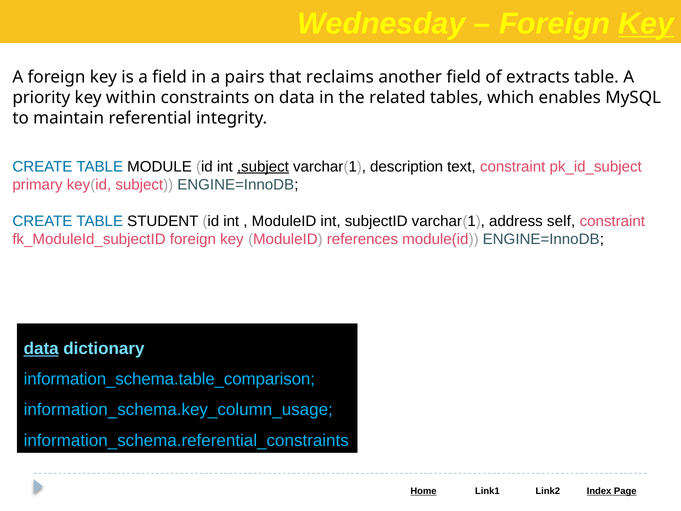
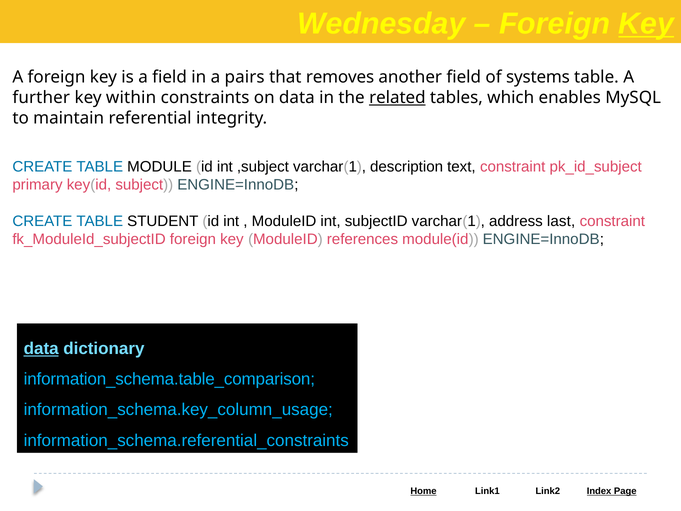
reclaims: reclaims -> removes (340, 77)
extracts: extracts -> systems (538, 77)
priority: priority -> further (41, 98)
related underline: none -> present (397, 98)
,subject underline: present -> none (263, 167)
self: self -> last (561, 221)
